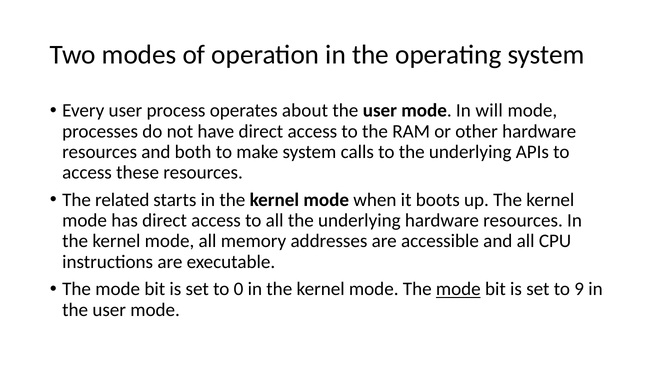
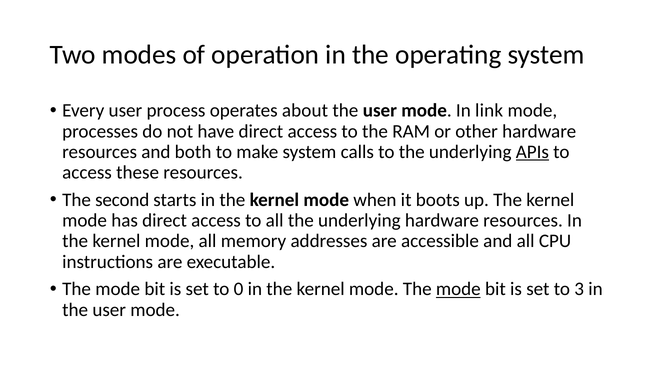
will: will -> link (489, 111)
APIs underline: none -> present (532, 152)
related: related -> second (122, 200)
9: 9 -> 3 (579, 289)
